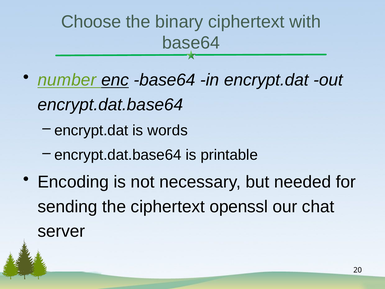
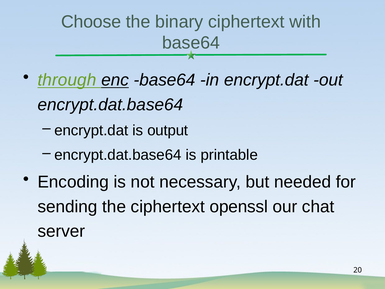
number: number -> through (67, 80)
words: words -> output (168, 130)
